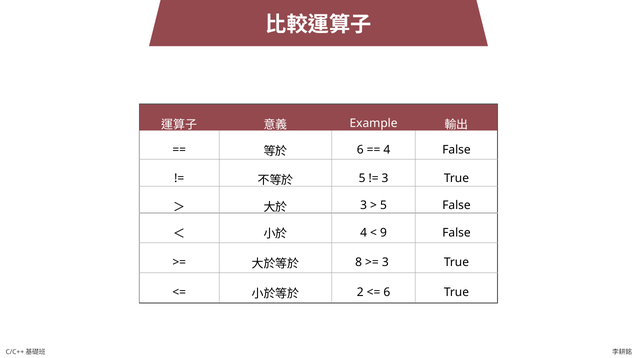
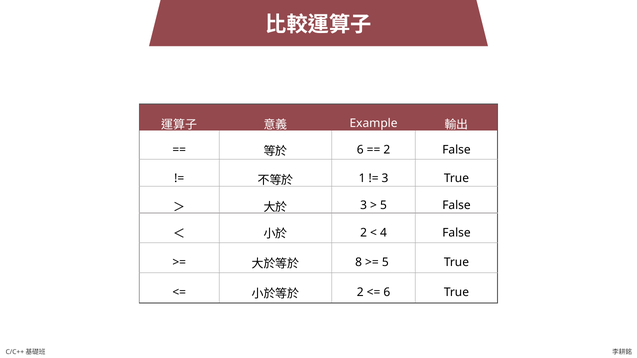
4: 4 -> 2 (387, 150)
5: 5 -> 1 (362, 179)
4: 4 -> 2 (364, 233)
9: 9 -> 4 (383, 233)
3: 3 -> 5 (385, 263)
